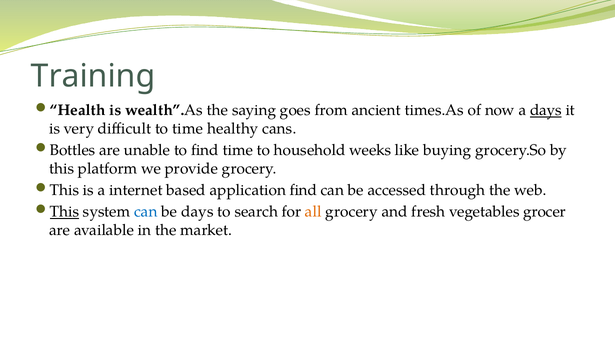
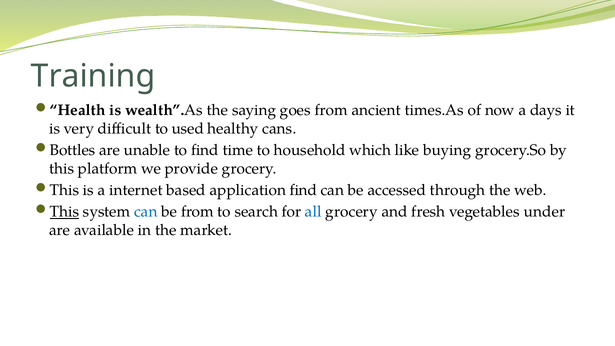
days underline: present -> none (546, 110)
to time: time -> used (188, 129)
weeks: weeks -> which (370, 150)
be days: days -> from (197, 212)
all colour: orange -> blue (313, 212)
grocer: grocer -> under (545, 212)
